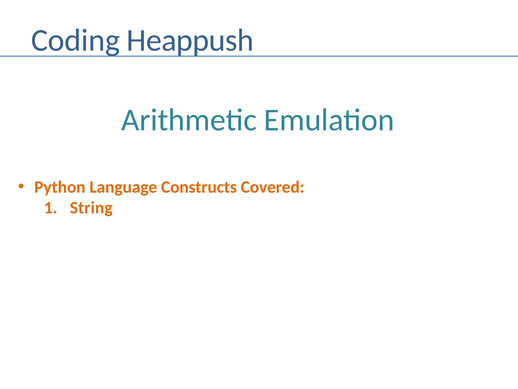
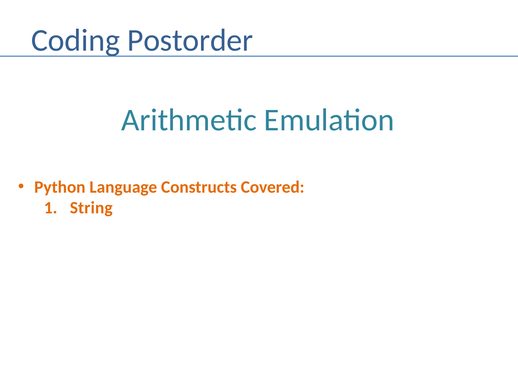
Heappush: Heappush -> Postorder (190, 40)
